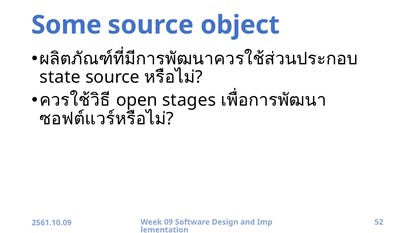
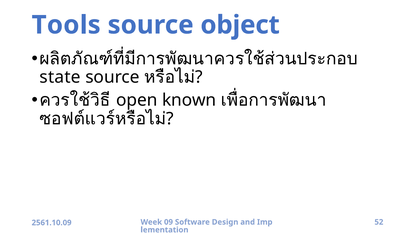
Some: Some -> Tools (66, 25)
stages: stages -> known (189, 100)
